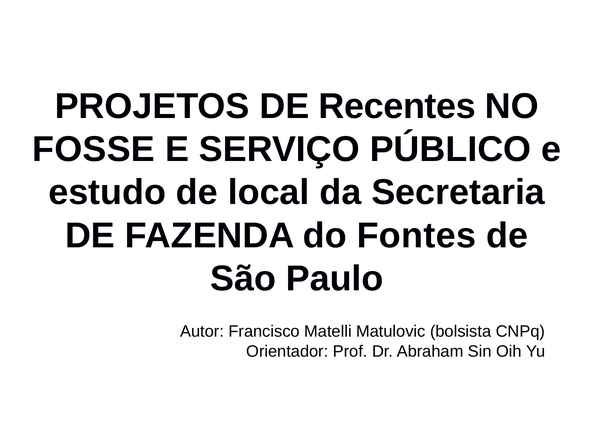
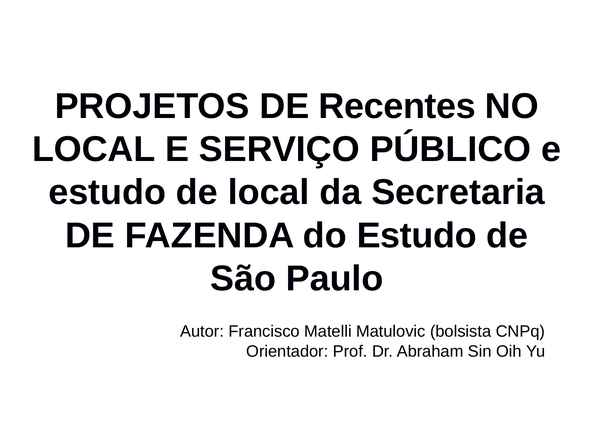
FOSSE: FOSSE -> LOCAL (94, 150)
do Fontes: Fontes -> Estudo (417, 236)
